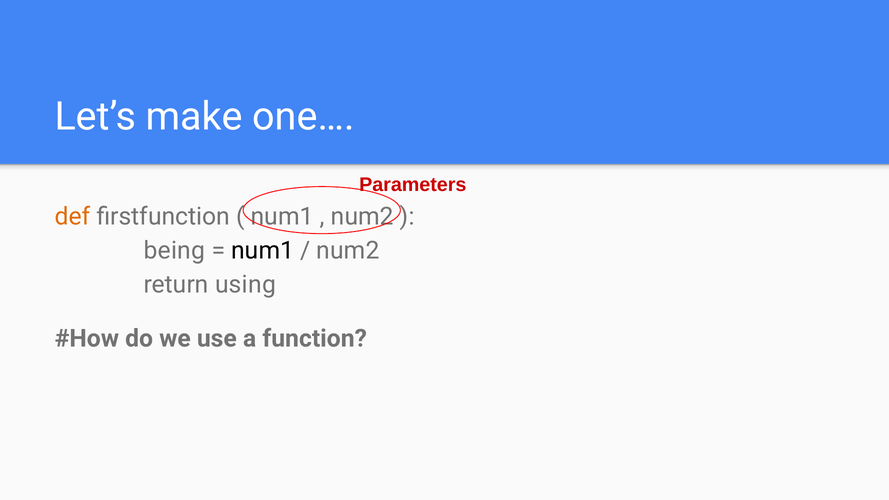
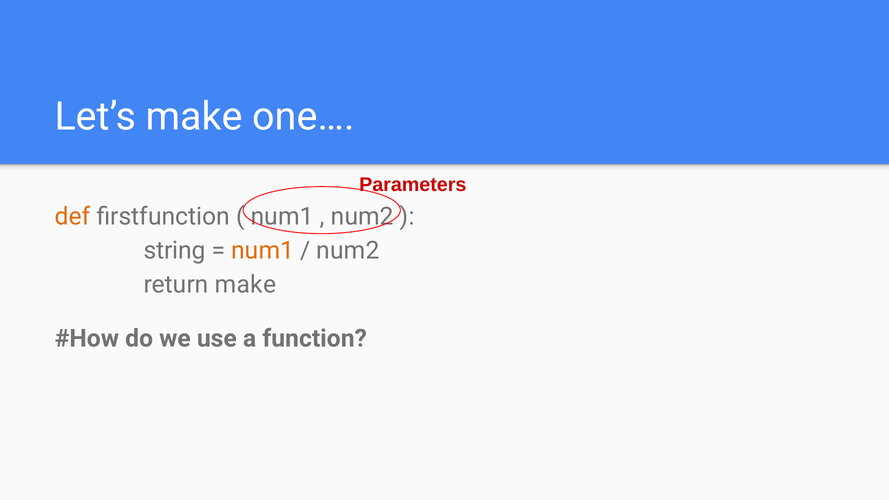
being: being -> string (175, 251)
num1 colour: black -> orange (263, 251)
return using: using -> make (245, 285)
